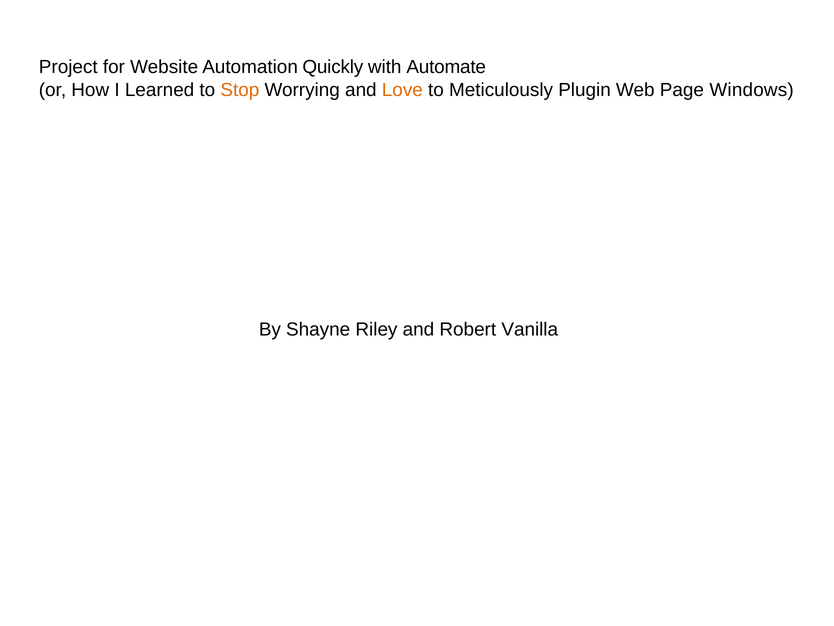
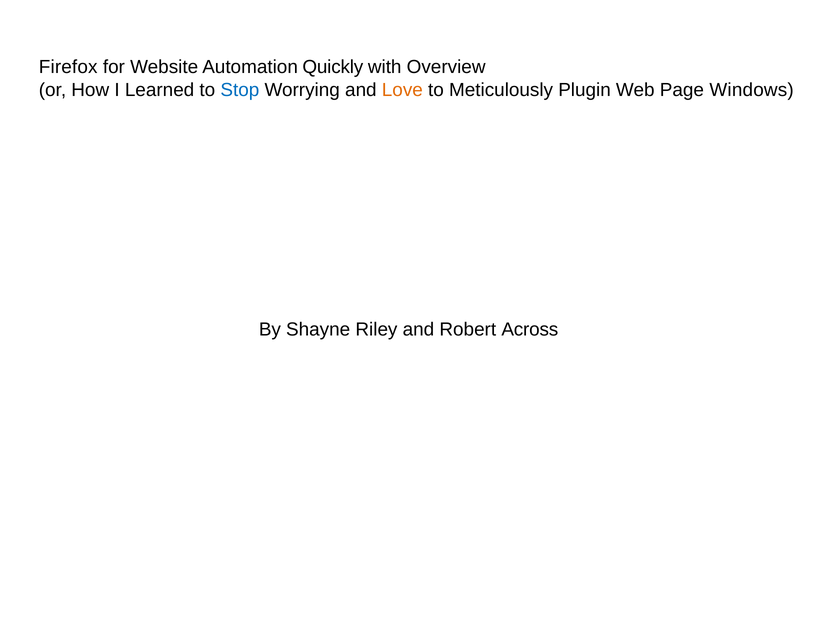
Project: Project -> Firefox (68, 67)
Automate: Automate -> Overview (446, 67)
Stop colour: orange -> blue (240, 90)
Vanilla: Vanilla -> Across (530, 329)
